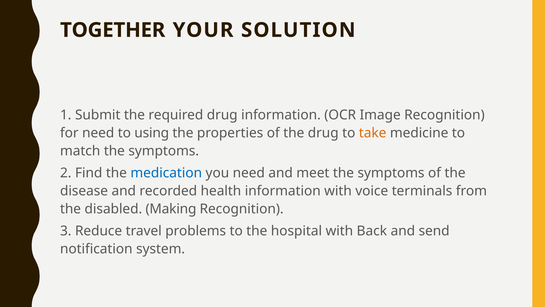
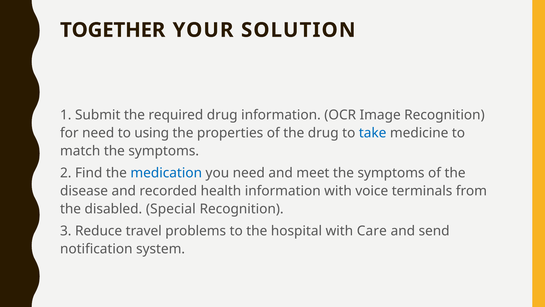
take colour: orange -> blue (373, 133)
Making: Making -> Special (171, 209)
Back: Back -> Care (372, 231)
